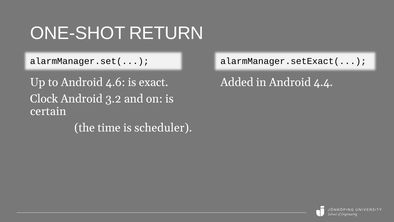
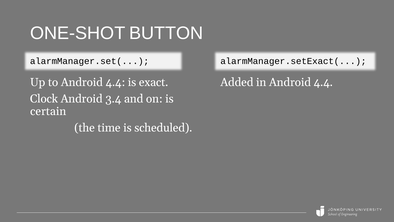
RETURN: RETURN -> BUTTON (166, 33)
to Android 4.6: 4.6 -> 4.4 (115, 82)
3.2: 3.2 -> 3.4 (113, 99)
scheduler: scheduler -> scheduled (163, 128)
